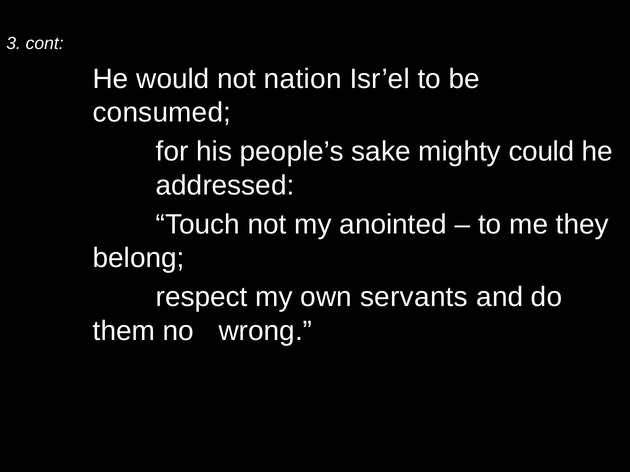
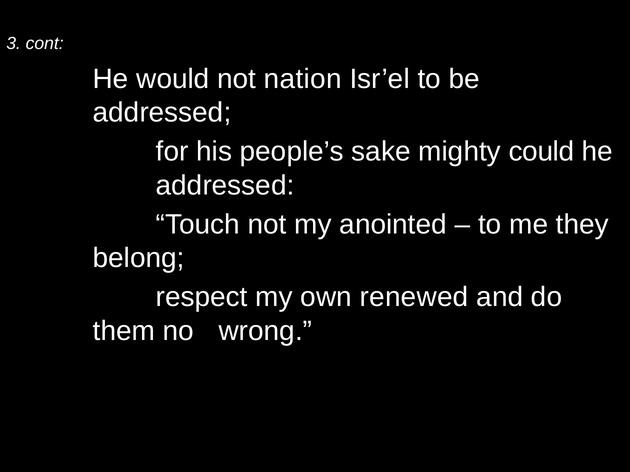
consumed: consumed -> addressed (162, 113)
servants: servants -> renewed (414, 298)
